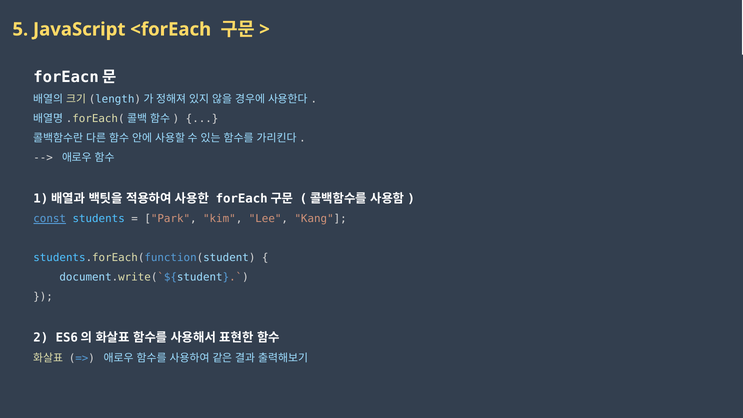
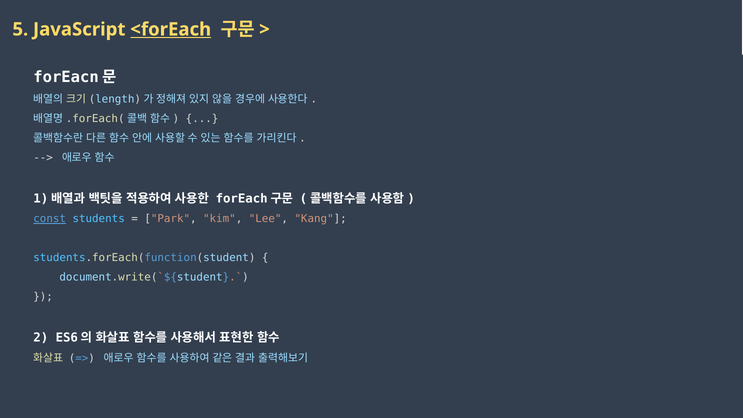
<forEach underline: none -> present (171, 29)
